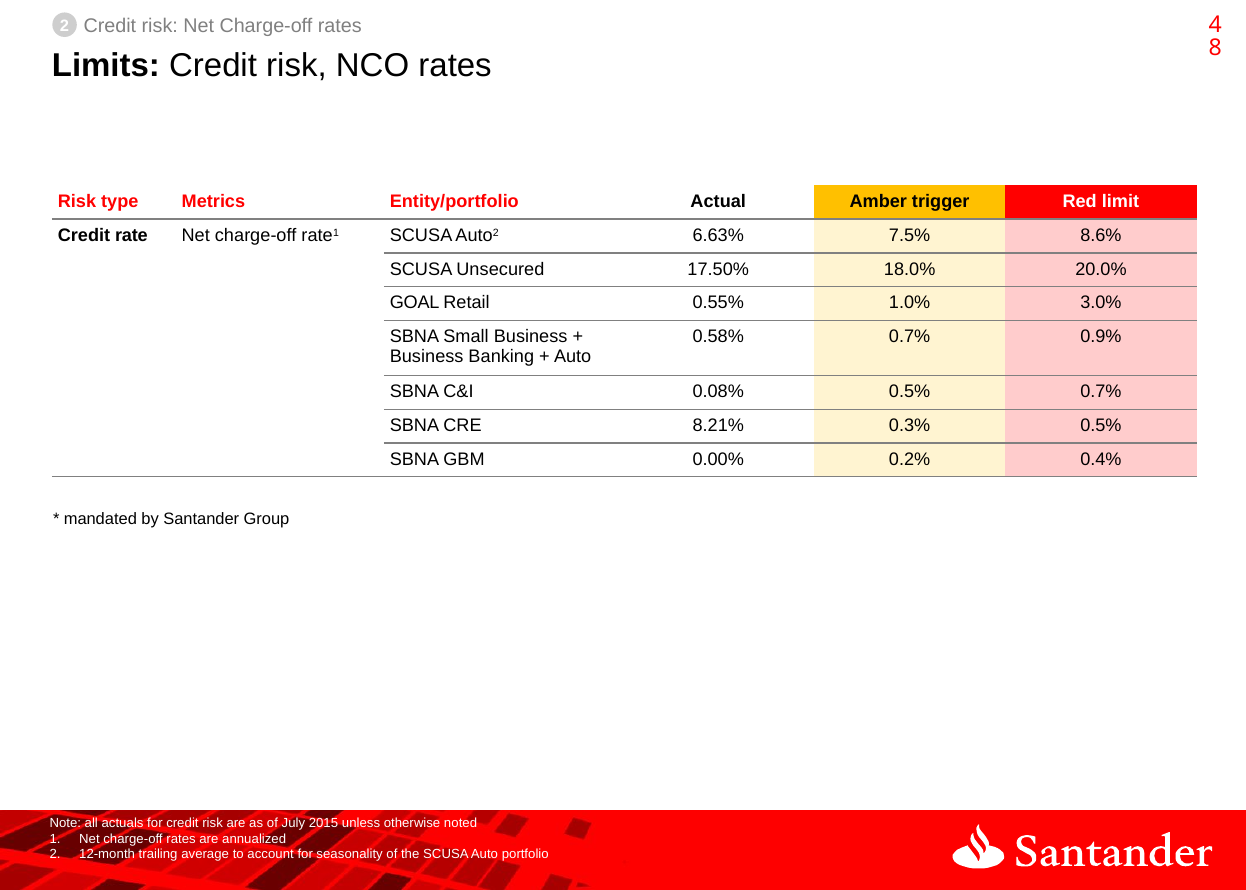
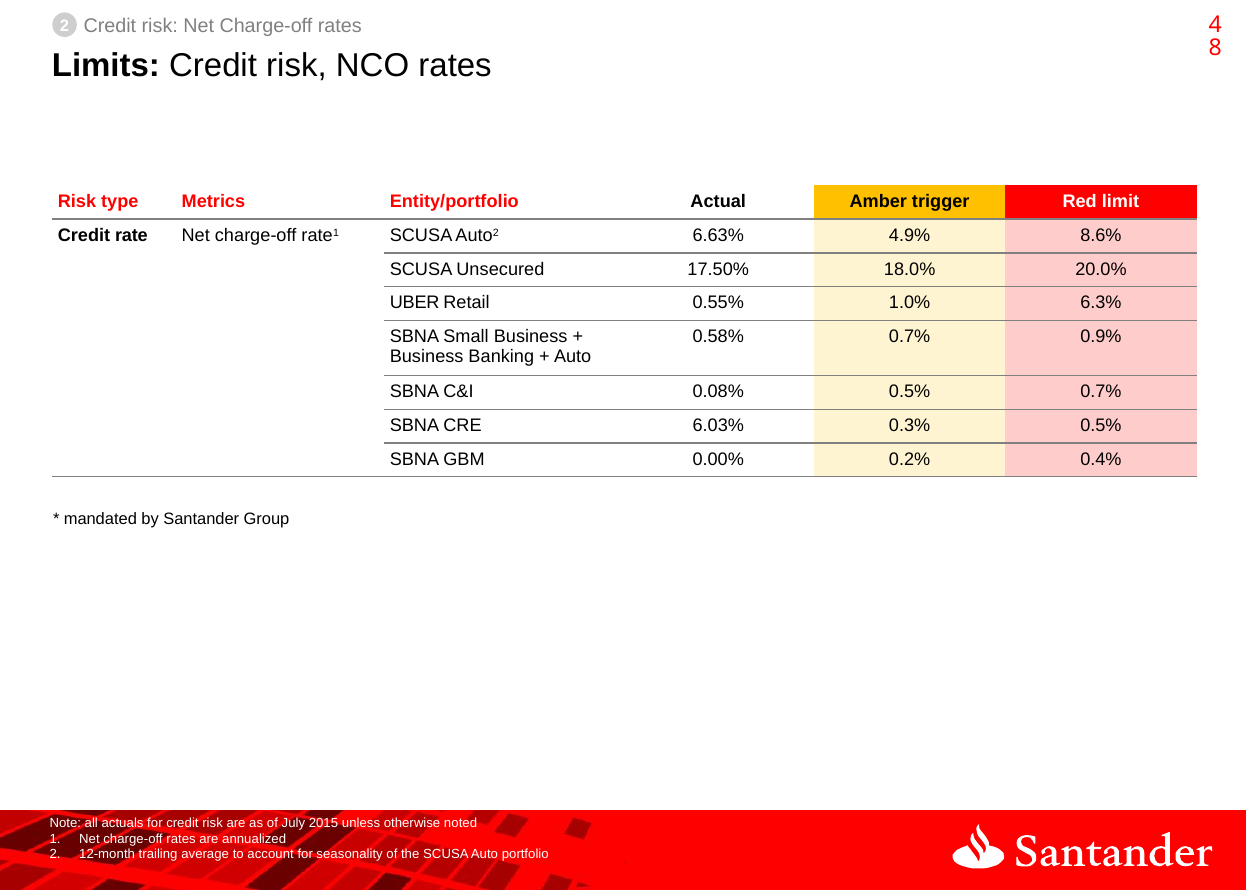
7.5%: 7.5% -> 4.9% (910, 235)
GOAL: GOAL -> UBER (415, 303)
3.0%: 3.0% -> 6.3% (1101, 303)
8.21%: 8.21% -> 6.03% (718, 426)
